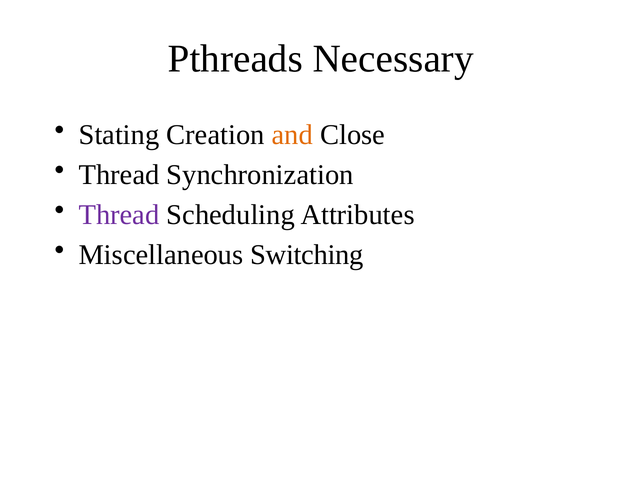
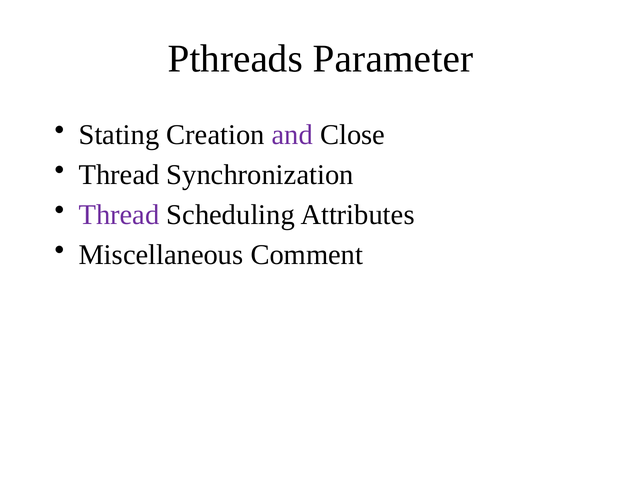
Necessary: Necessary -> Parameter (393, 59)
and colour: orange -> purple (292, 135)
Switching: Switching -> Comment (307, 255)
